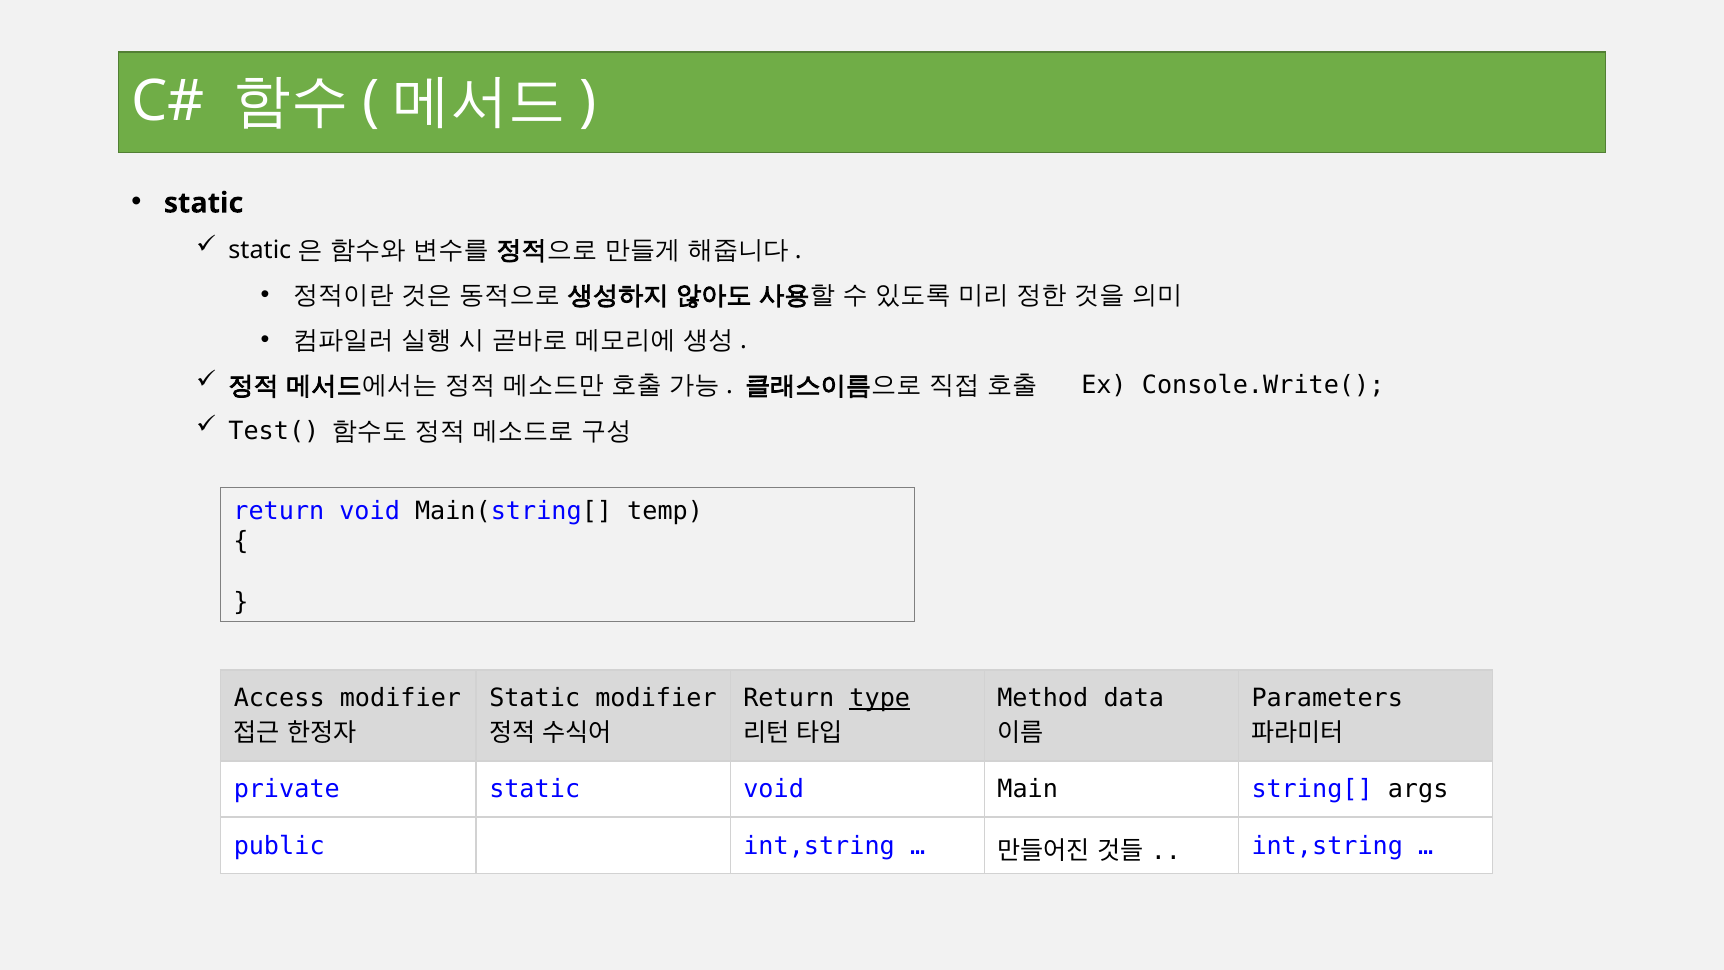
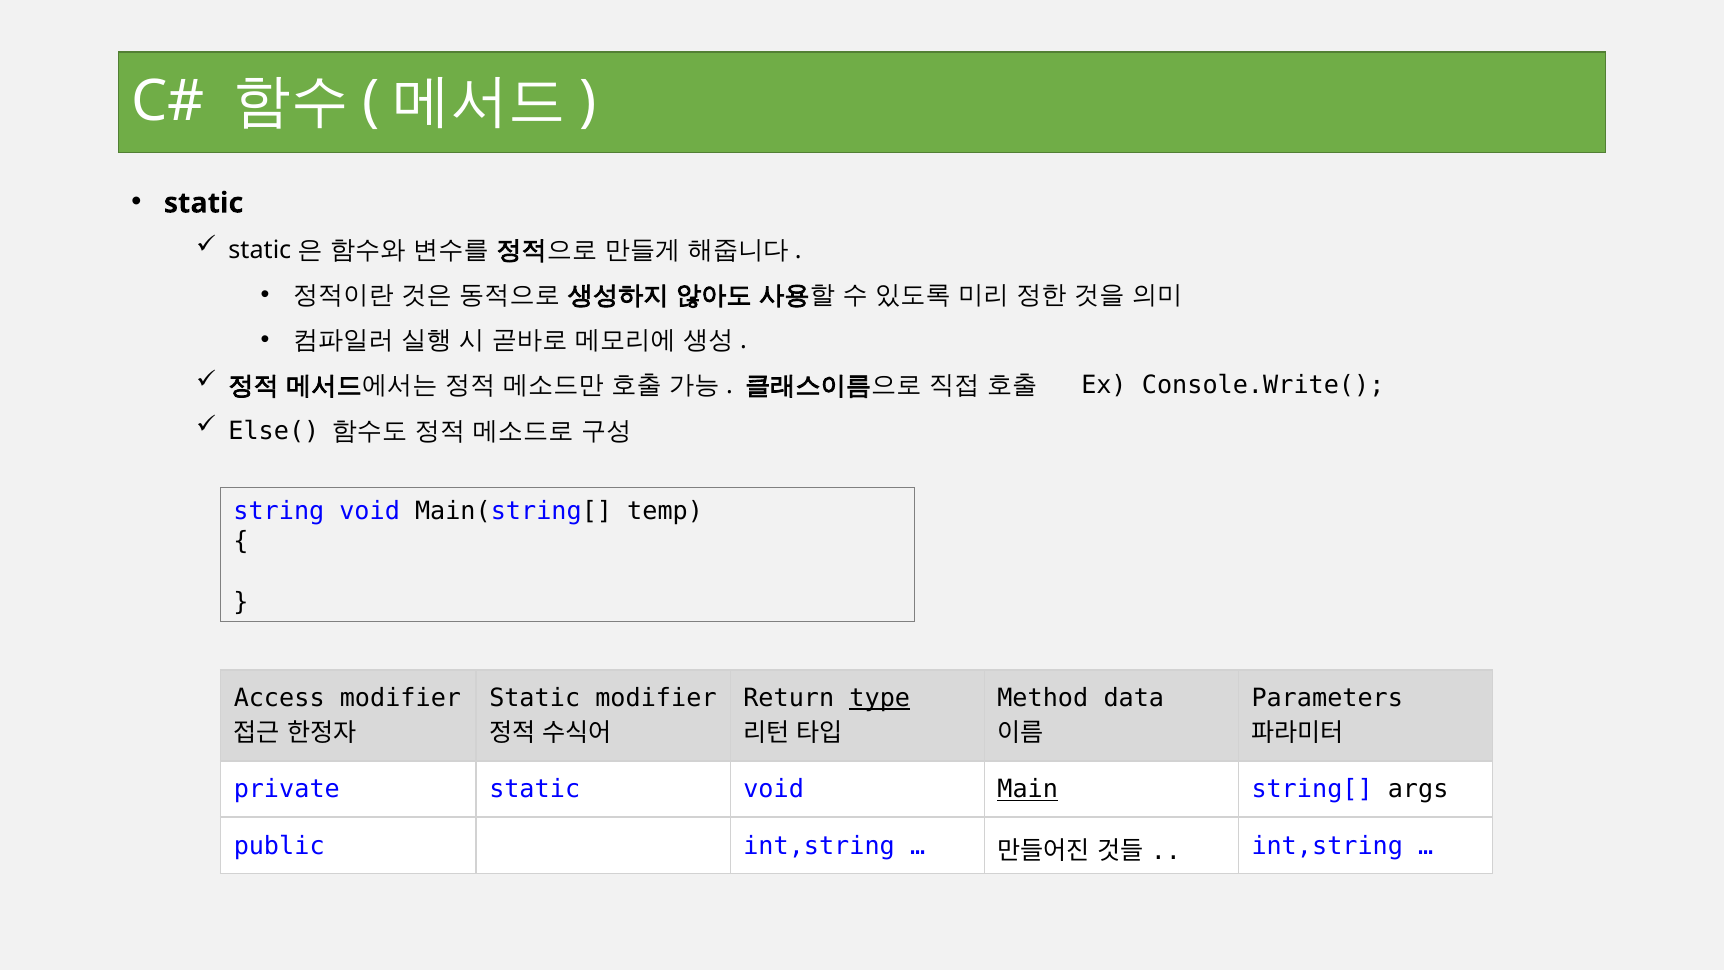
Test(: Test( -> Else( (274, 431)
return: return -> string (279, 511)
Main underline: none -> present (1028, 789)
